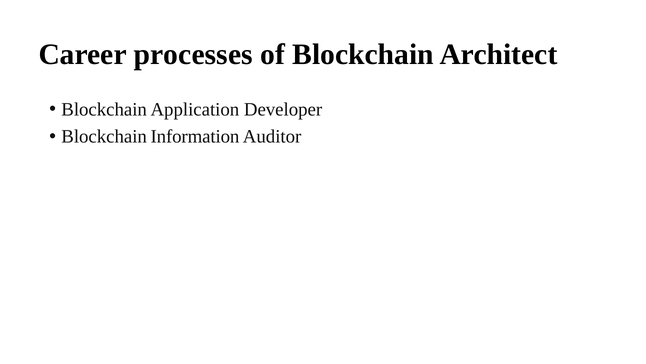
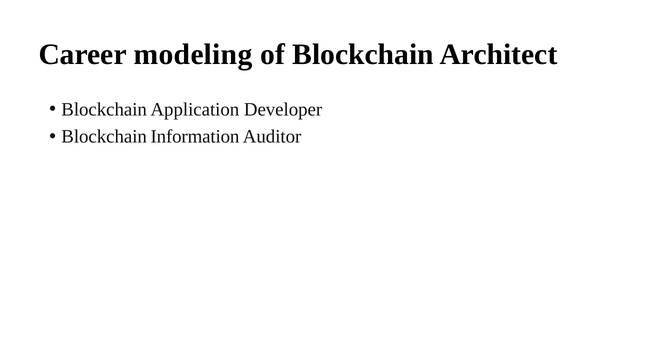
processes: processes -> modeling (193, 54)
